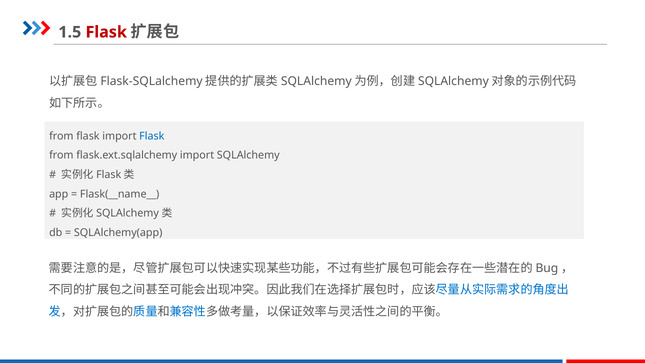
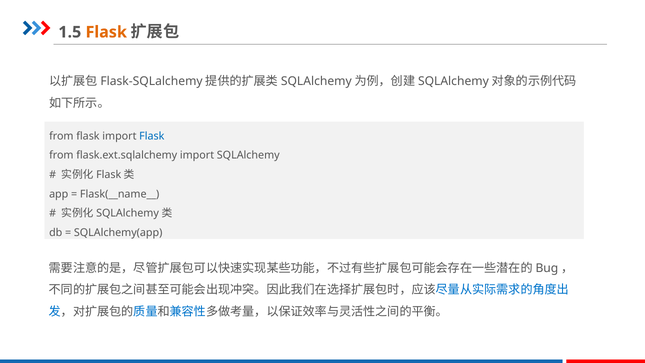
Flask colour: red -> orange (106, 32)
